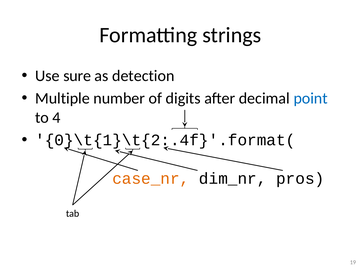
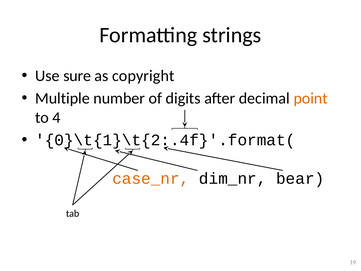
detection: detection -> copyright (143, 76)
point colour: blue -> orange (311, 98)
pros: pros -> bear (300, 178)
